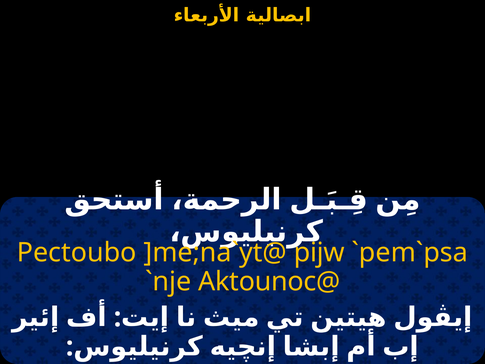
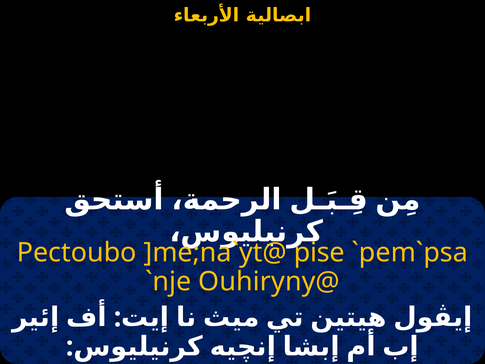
pijw: pijw -> pise (319, 252)
Aktounoc@: Aktounoc@ -> Ouhiryny@ (269, 281)
